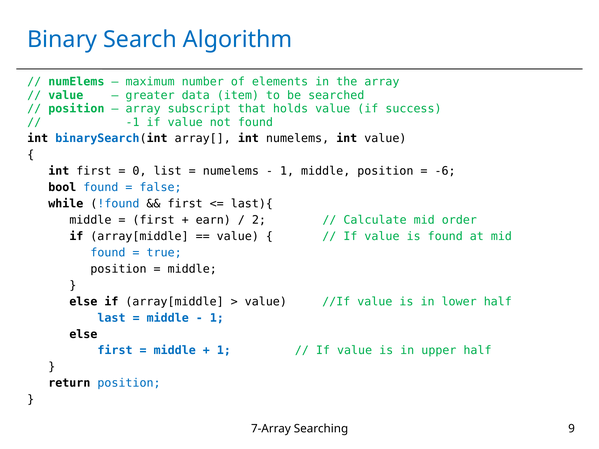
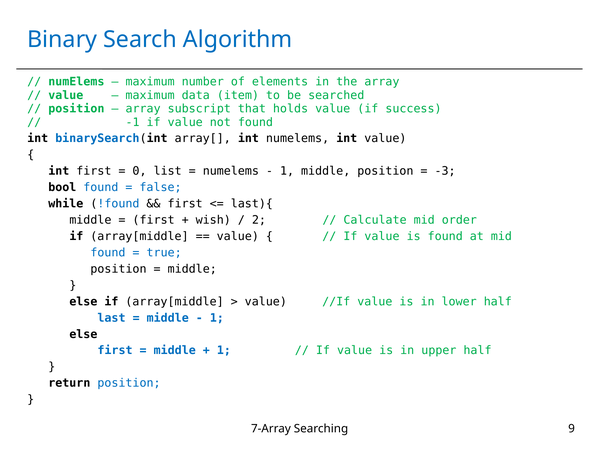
greater: greater -> maximum (150, 95)
-6: -6 -> -3 (445, 171)
earn: earn -> wish (213, 220)
